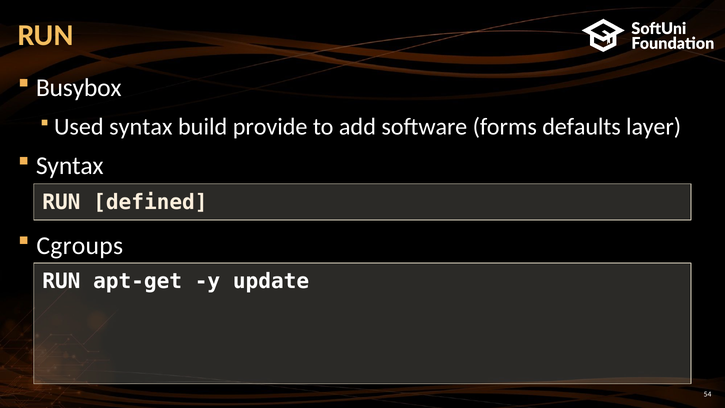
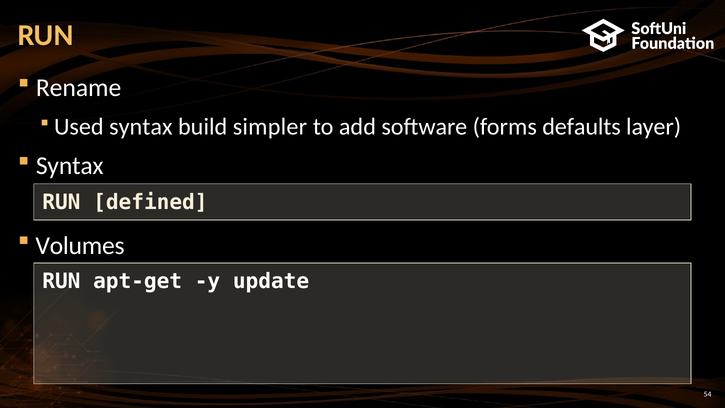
Busybox: Busybox -> Rename (79, 88)
provide: provide -> simpler (270, 127)
Cgroups: Cgroups -> Volumes (80, 246)
